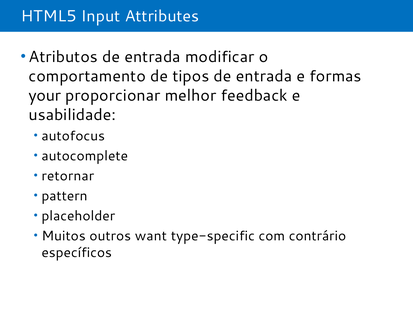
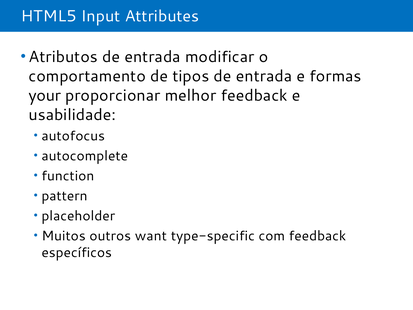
retornar: retornar -> function (68, 176)
com contrário: contrário -> feedback (317, 236)
